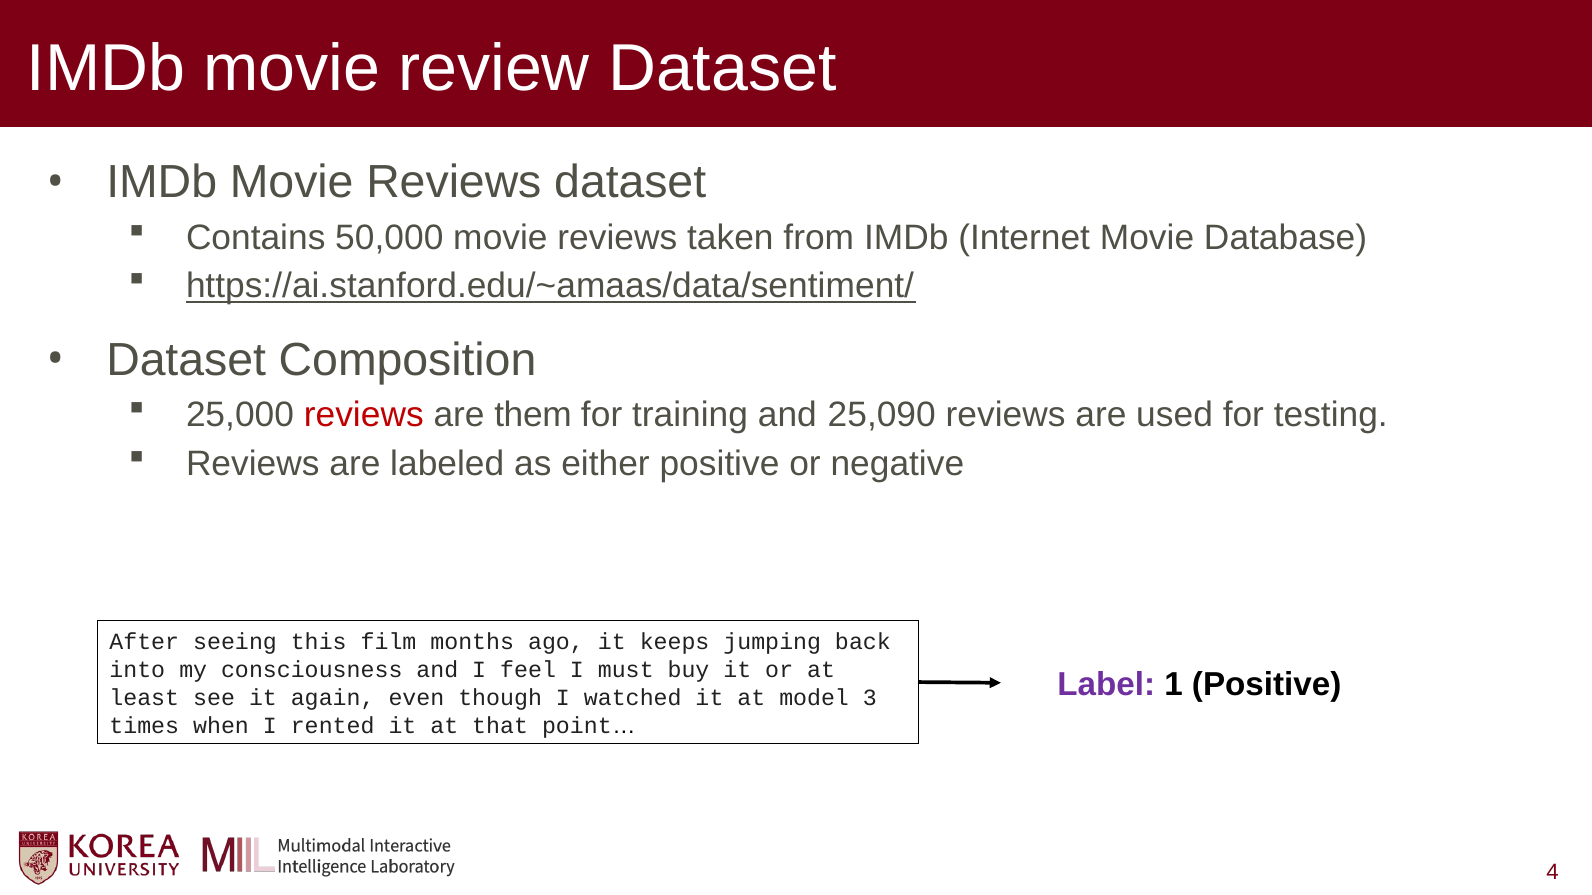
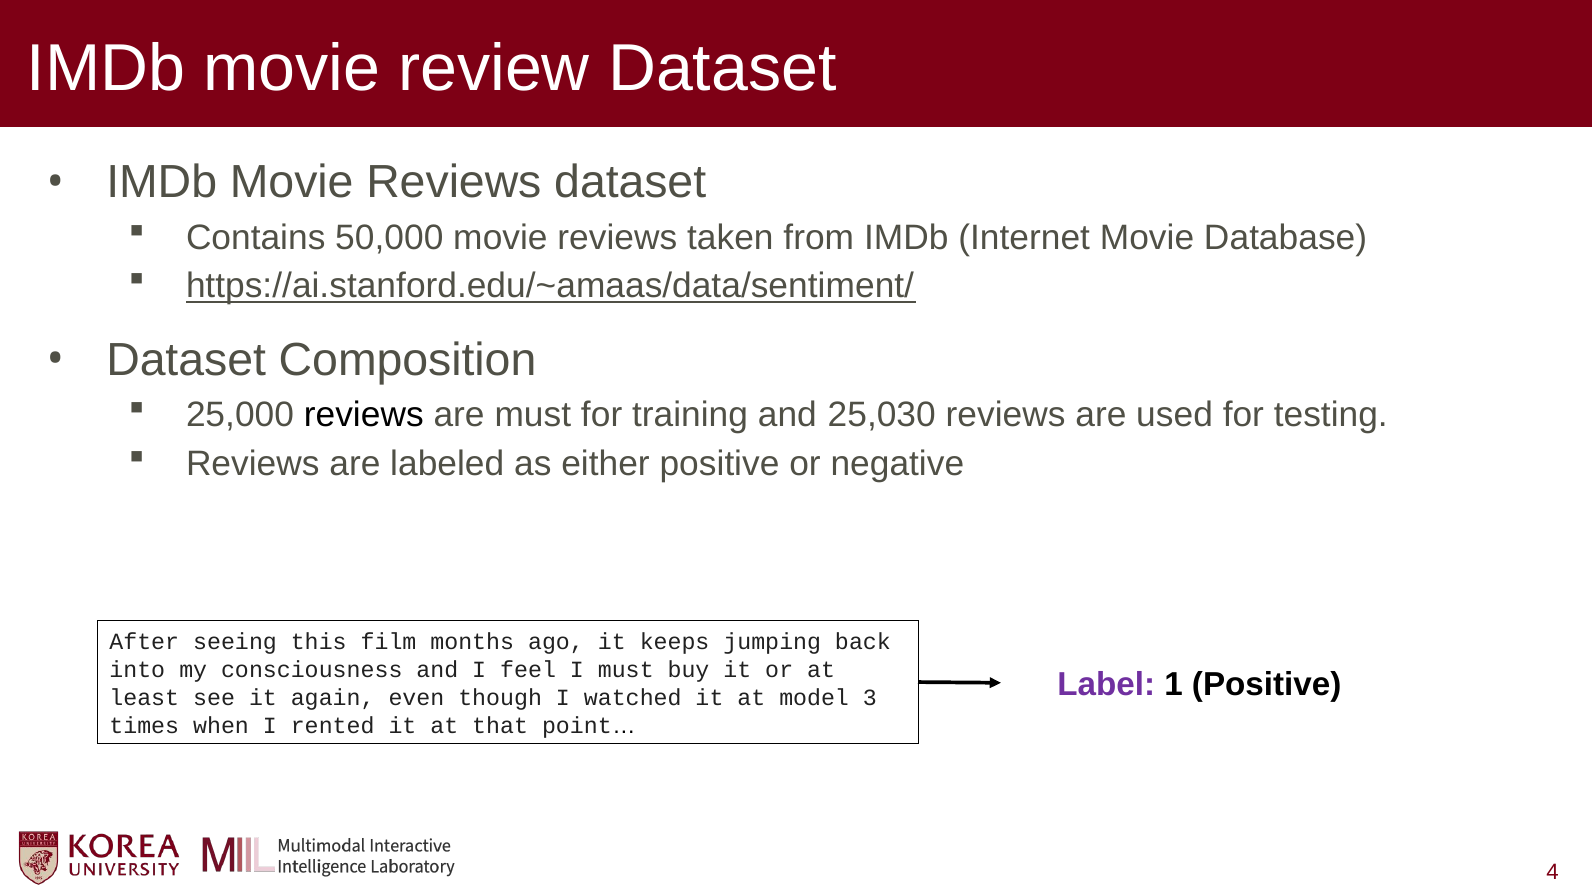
reviews colour: red -> black (364, 415)
are them: them -> must (533, 415)
25,090: 25,090 -> 25,030 (882, 415)
